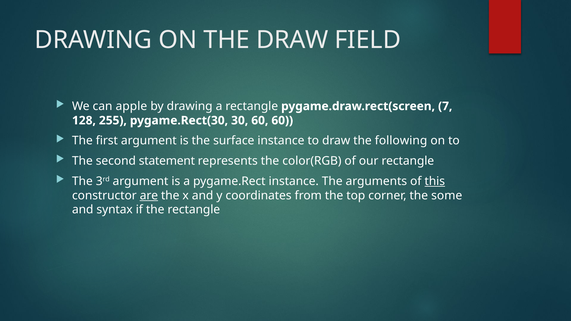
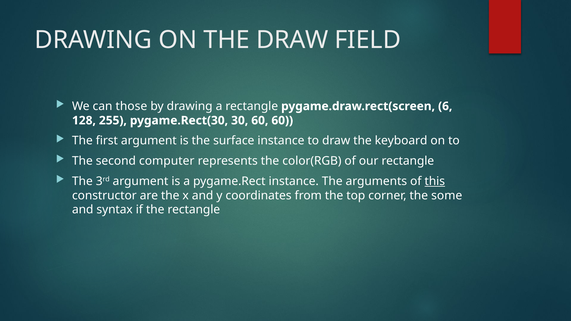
apple: apple -> those (131, 106)
7: 7 -> 6 (445, 106)
following: following -> keyboard (401, 141)
statement: statement -> computer (167, 161)
are underline: present -> none (149, 196)
